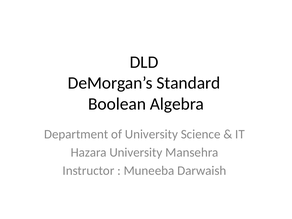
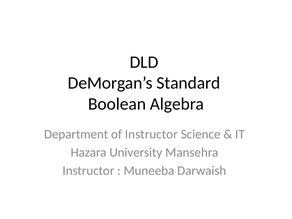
of University: University -> Instructor (151, 134)
